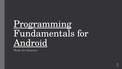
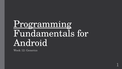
Android underline: present -> none (30, 43)
